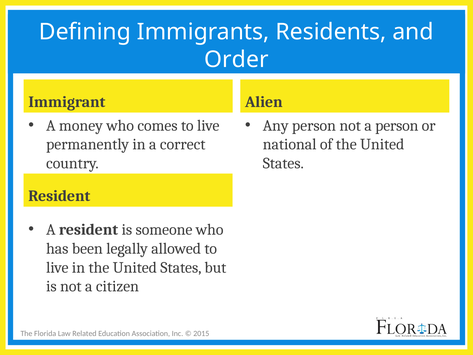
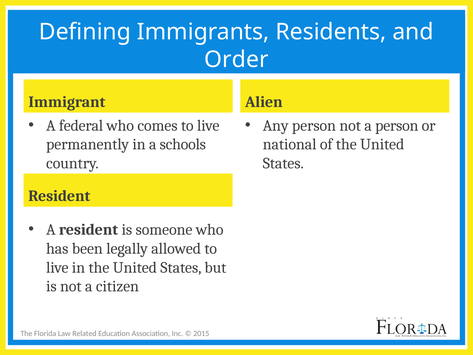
money: money -> federal (81, 125)
correct: correct -> schools (183, 144)
